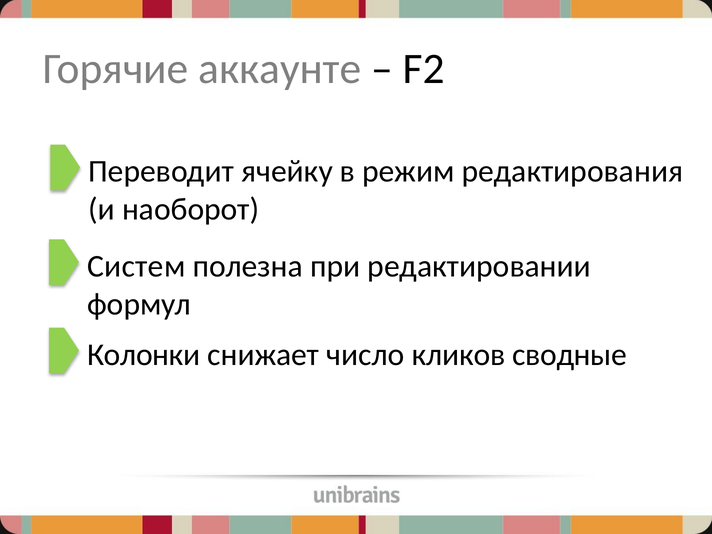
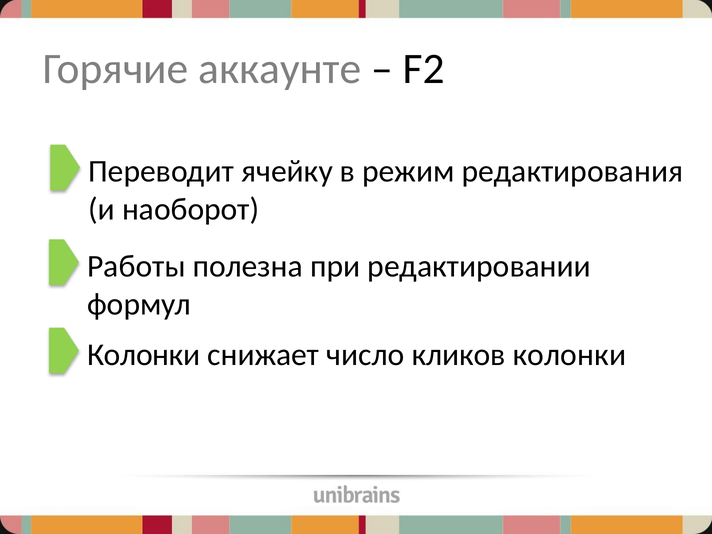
Систем: Систем -> Работы (136, 266)
кликов сводные: сводные -> колонки (569, 355)
